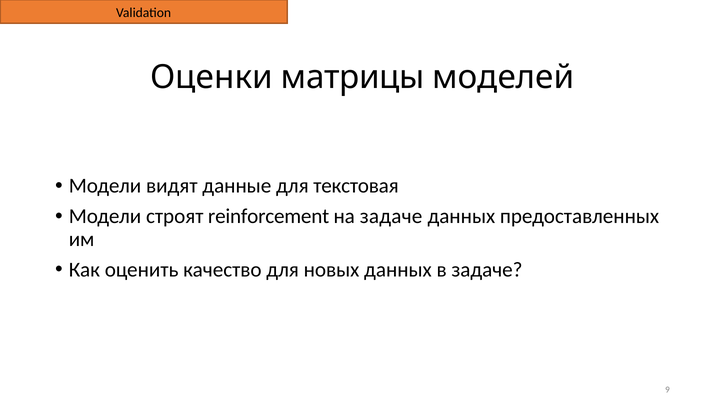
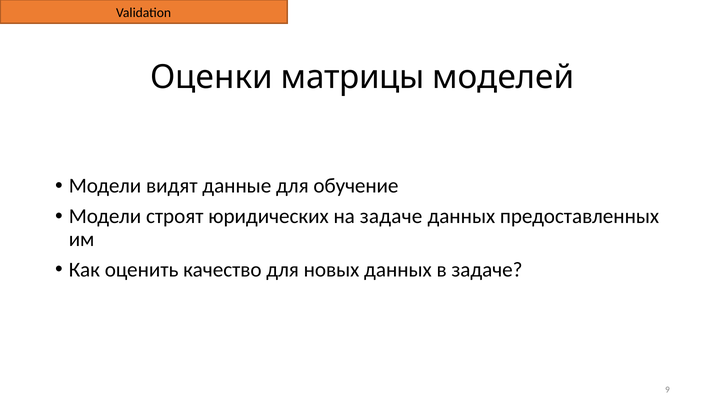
текстовая: текстовая -> обучение (356, 186)
reinforcement: reinforcement -> юридических (269, 216)
